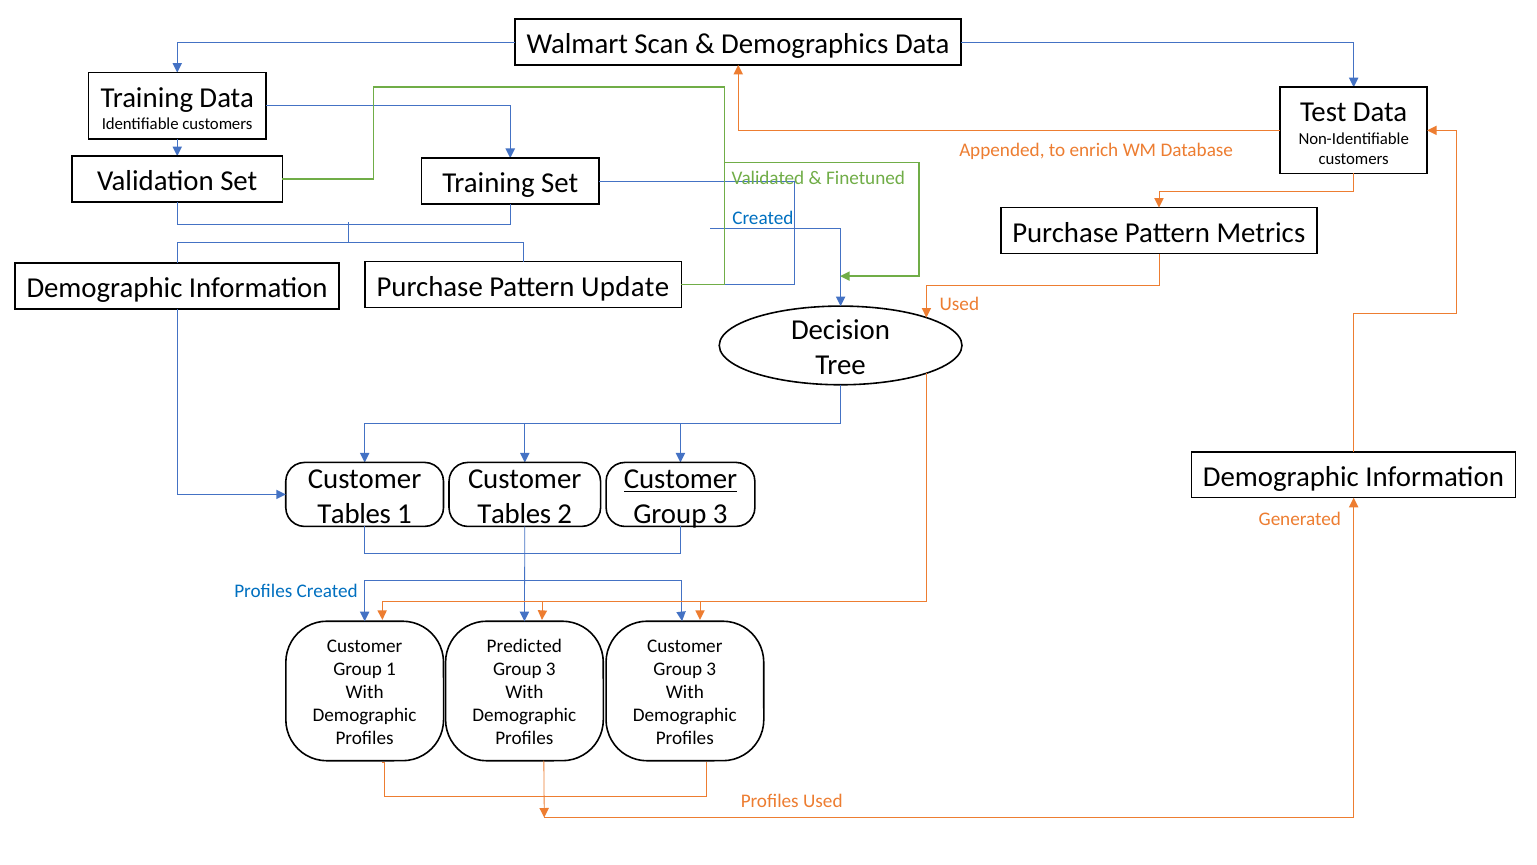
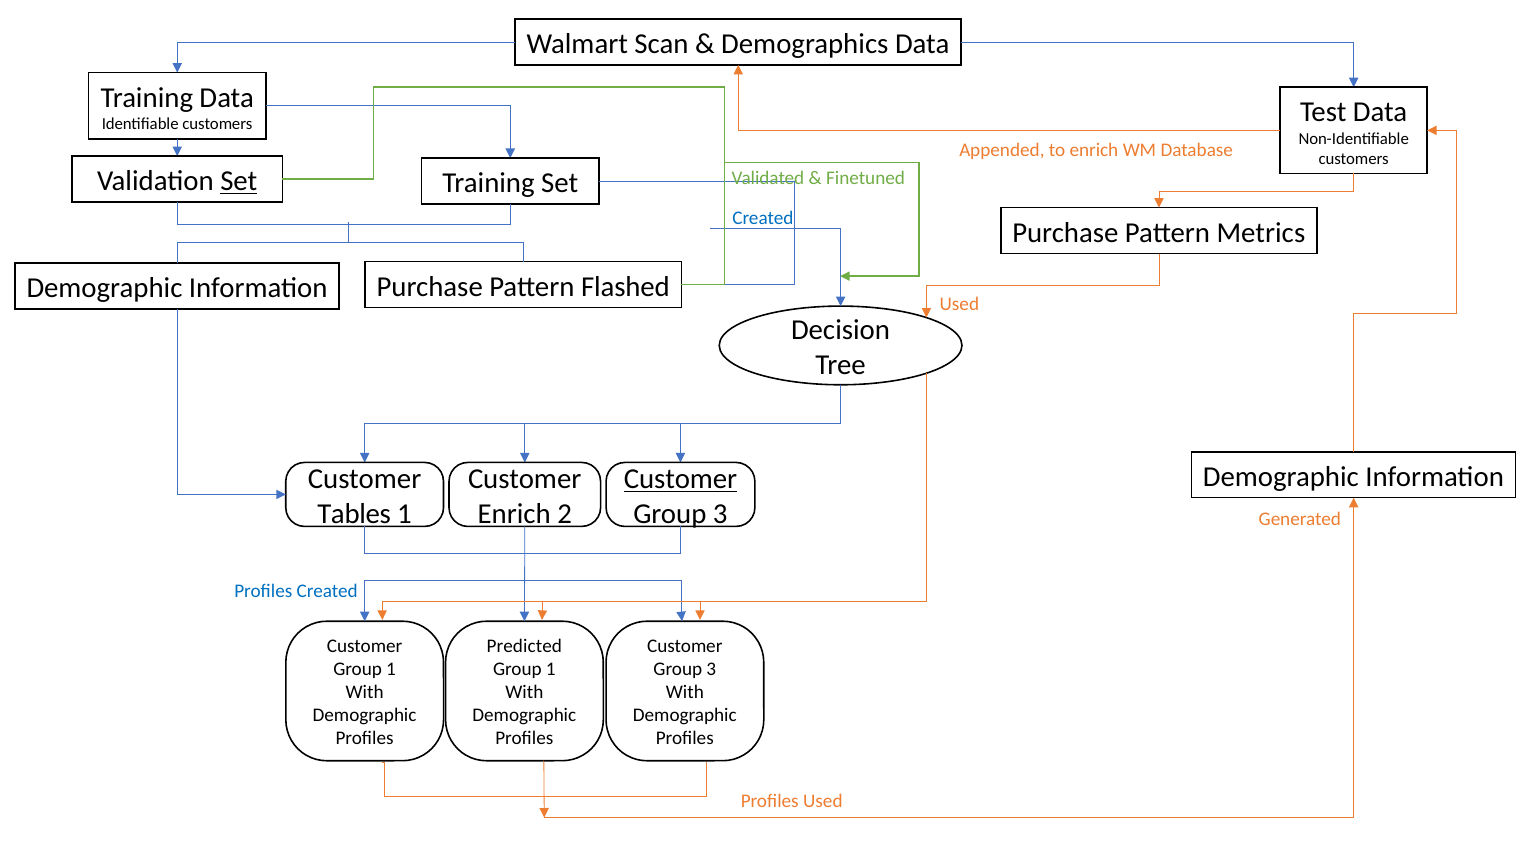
Set underline: none -> present (239, 181)
Update: Update -> Flashed (625, 286)
Tables: Tables -> Enrich (514, 513)
3: 3 -> 1 (551, 669)
